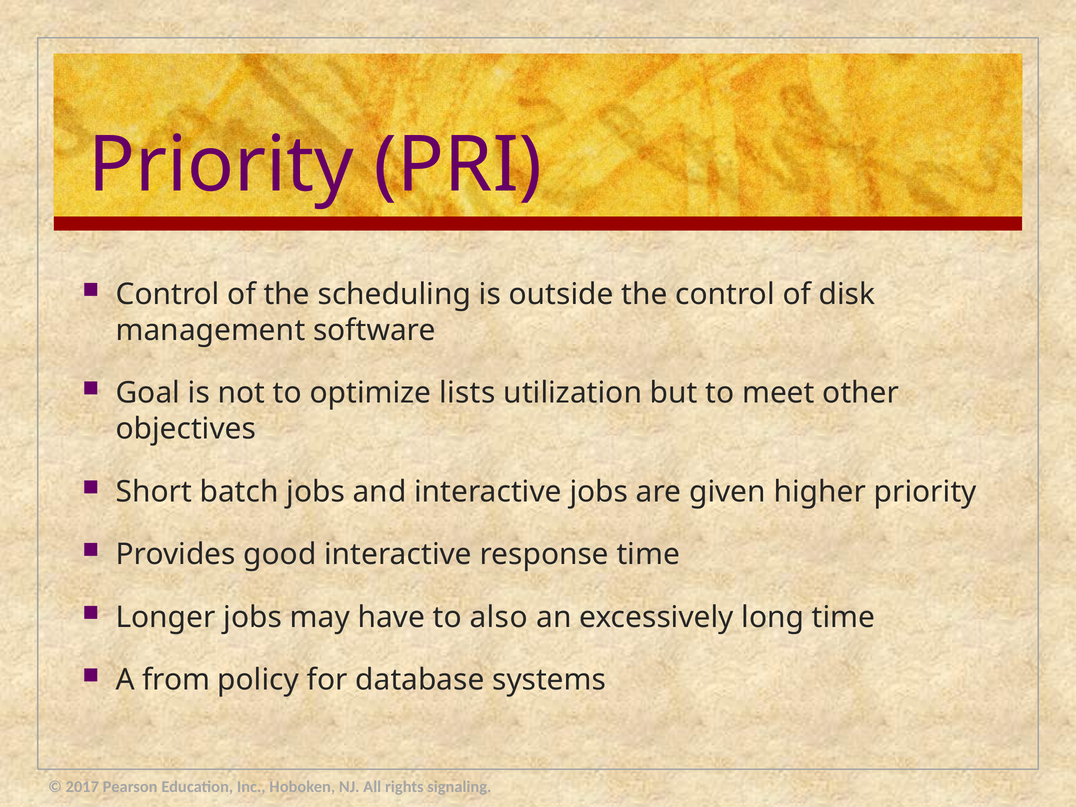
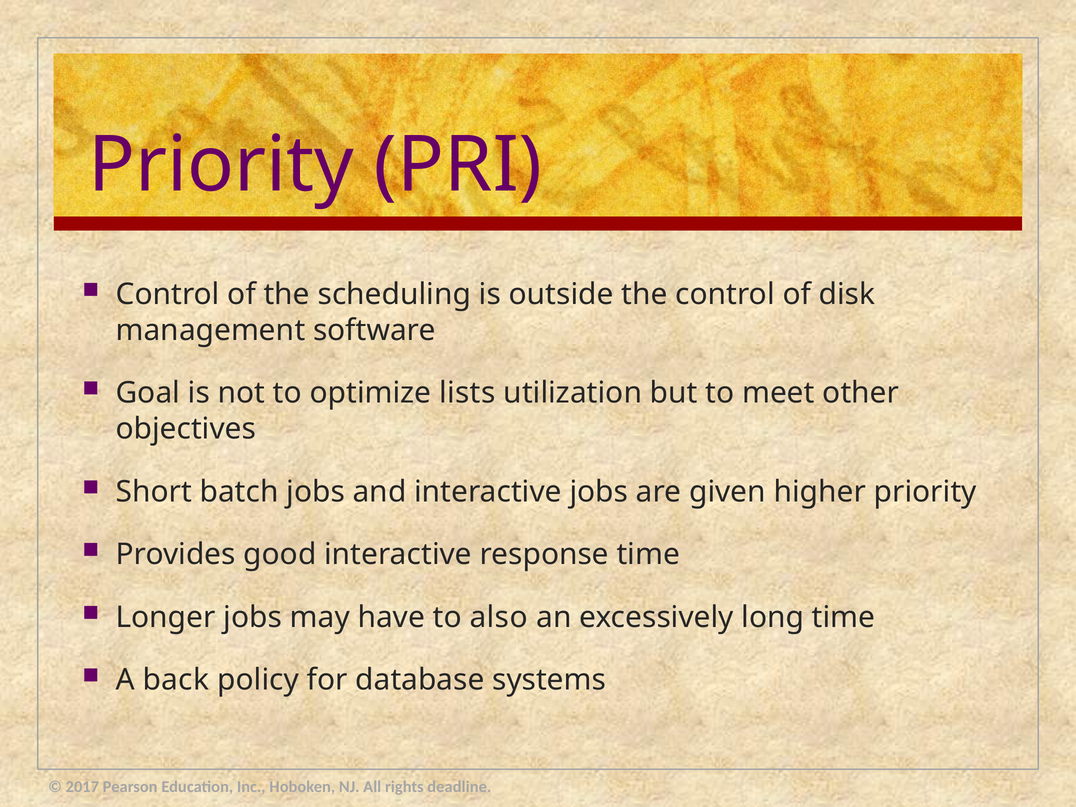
from: from -> back (176, 680)
signaling: signaling -> deadline (459, 787)
